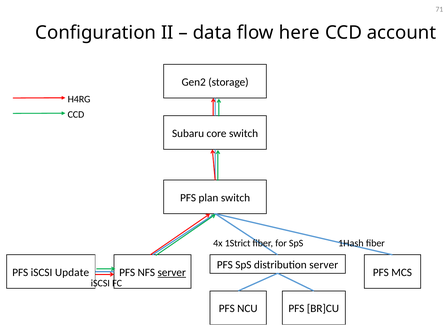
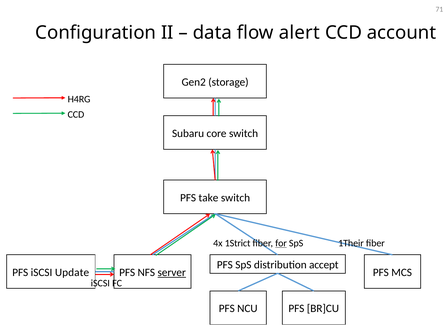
here: here -> alert (299, 33)
plan: plan -> take (208, 198)
1Hash: 1Hash -> 1Their (351, 243)
for underline: none -> present (281, 243)
distribution server: server -> accept (324, 265)
